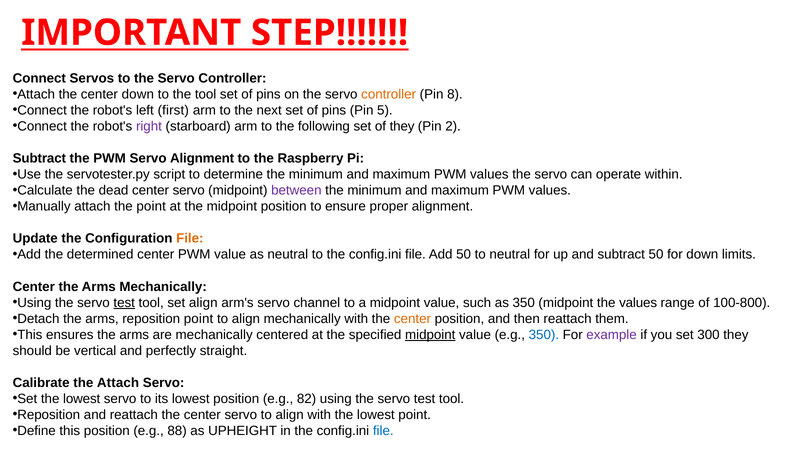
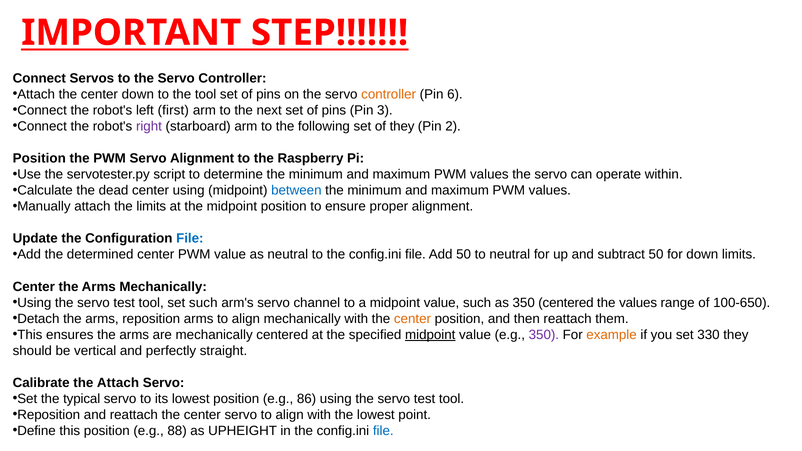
8: 8 -> 6 (455, 94)
5: 5 -> 3 (385, 110)
Subtract: Subtract -> Position (39, 158)
dead center servo: servo -> using (189, 191)
between colour: purple -> blue (296, 191)
the point: point -> limits (151, 207)
File colour: orange -> blue (190, 239)
test underline: present -> none (124, 303)
set align: align -> such (203, 303)
350 midpoint: midpoint -> centered (566, 303)
100-800: 100-800 -> 100-650 (742, 303)
reposition point: point -> arms (199, 319)
350 colour: blue -> purple (544, 335)
example colour: purple -> orange (612, 335)
300: 300 -> 330 (708, 335)
Set the lowest: lowest -> typical (82, 399)
82: 82 -> 86 (307, 399)
